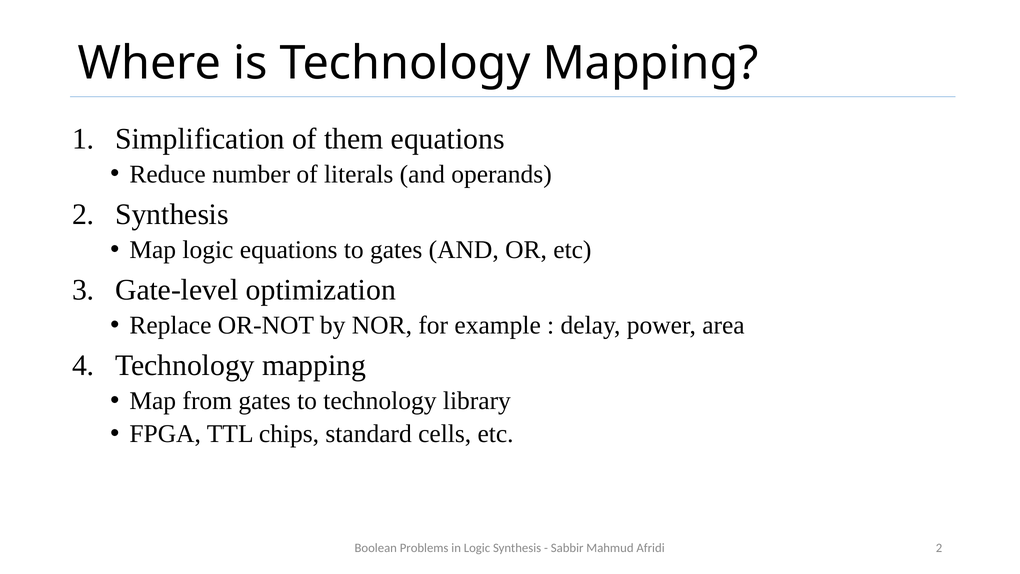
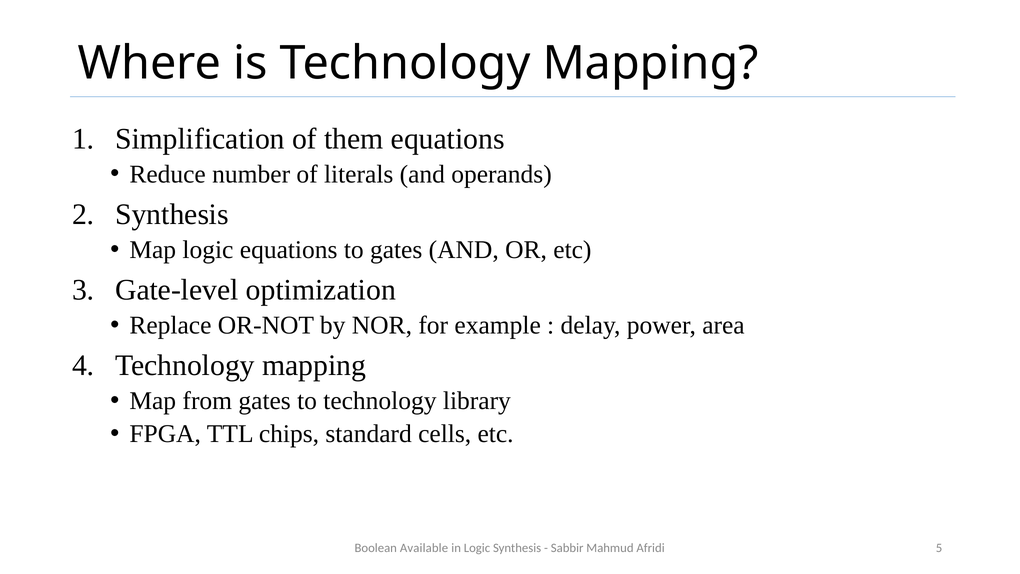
Problems: Problems -> Available (424, 548)
Afridi 2: 2 -> 5 (939, 548)
